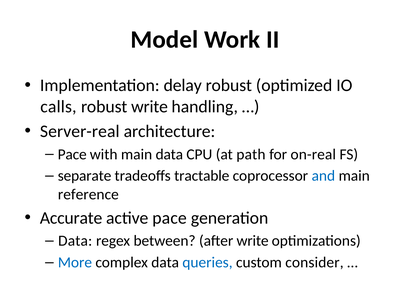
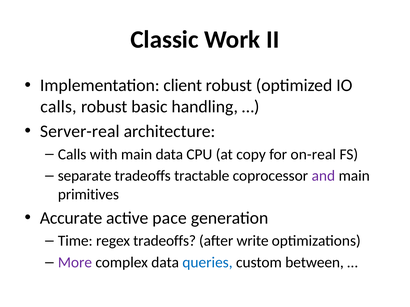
Model: Model -> Classic (164, 40)
delay: delay -> client (183, 86)
robust write: write -> basic (149, 107)
Pace: Pace -> Calls (72, 155)
path: path -> copy (251, 155)
and colour: blue -> purple (323, 176)
reference: reference -> primitives (88, 195)
Data: Data -> Time (75, 241)
regex between: between -> tradeoffs (165, 241)
More colour: blue -> purple (75, 263)
consider: consider -> between (315, 263)
